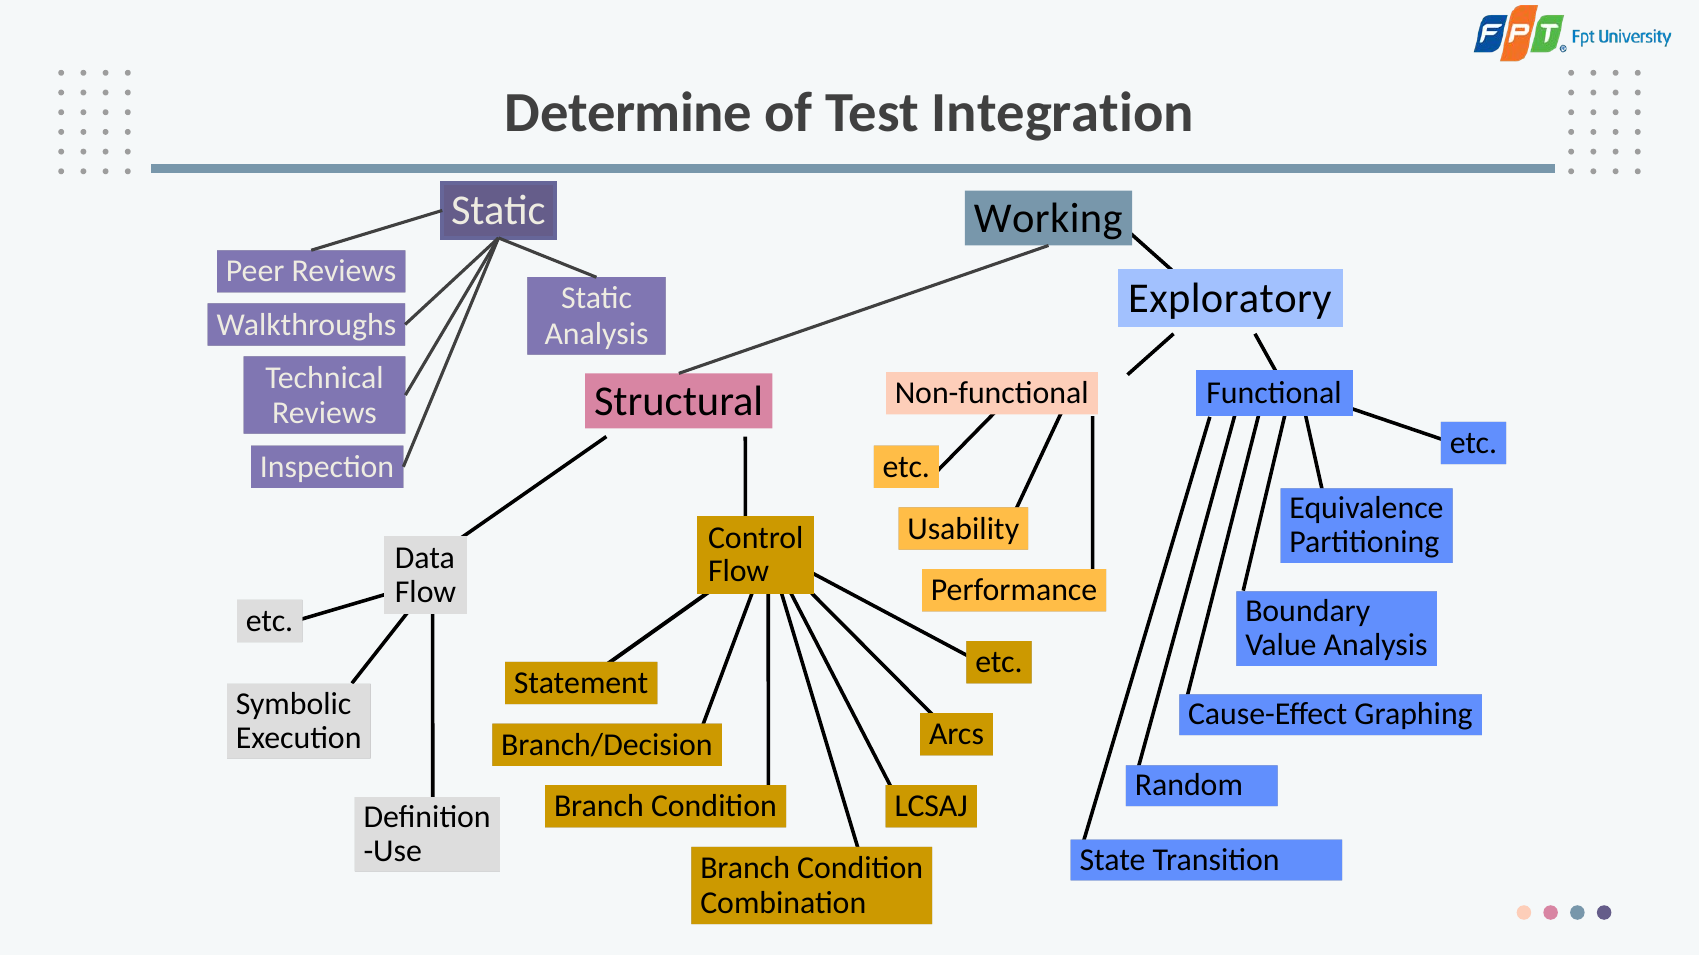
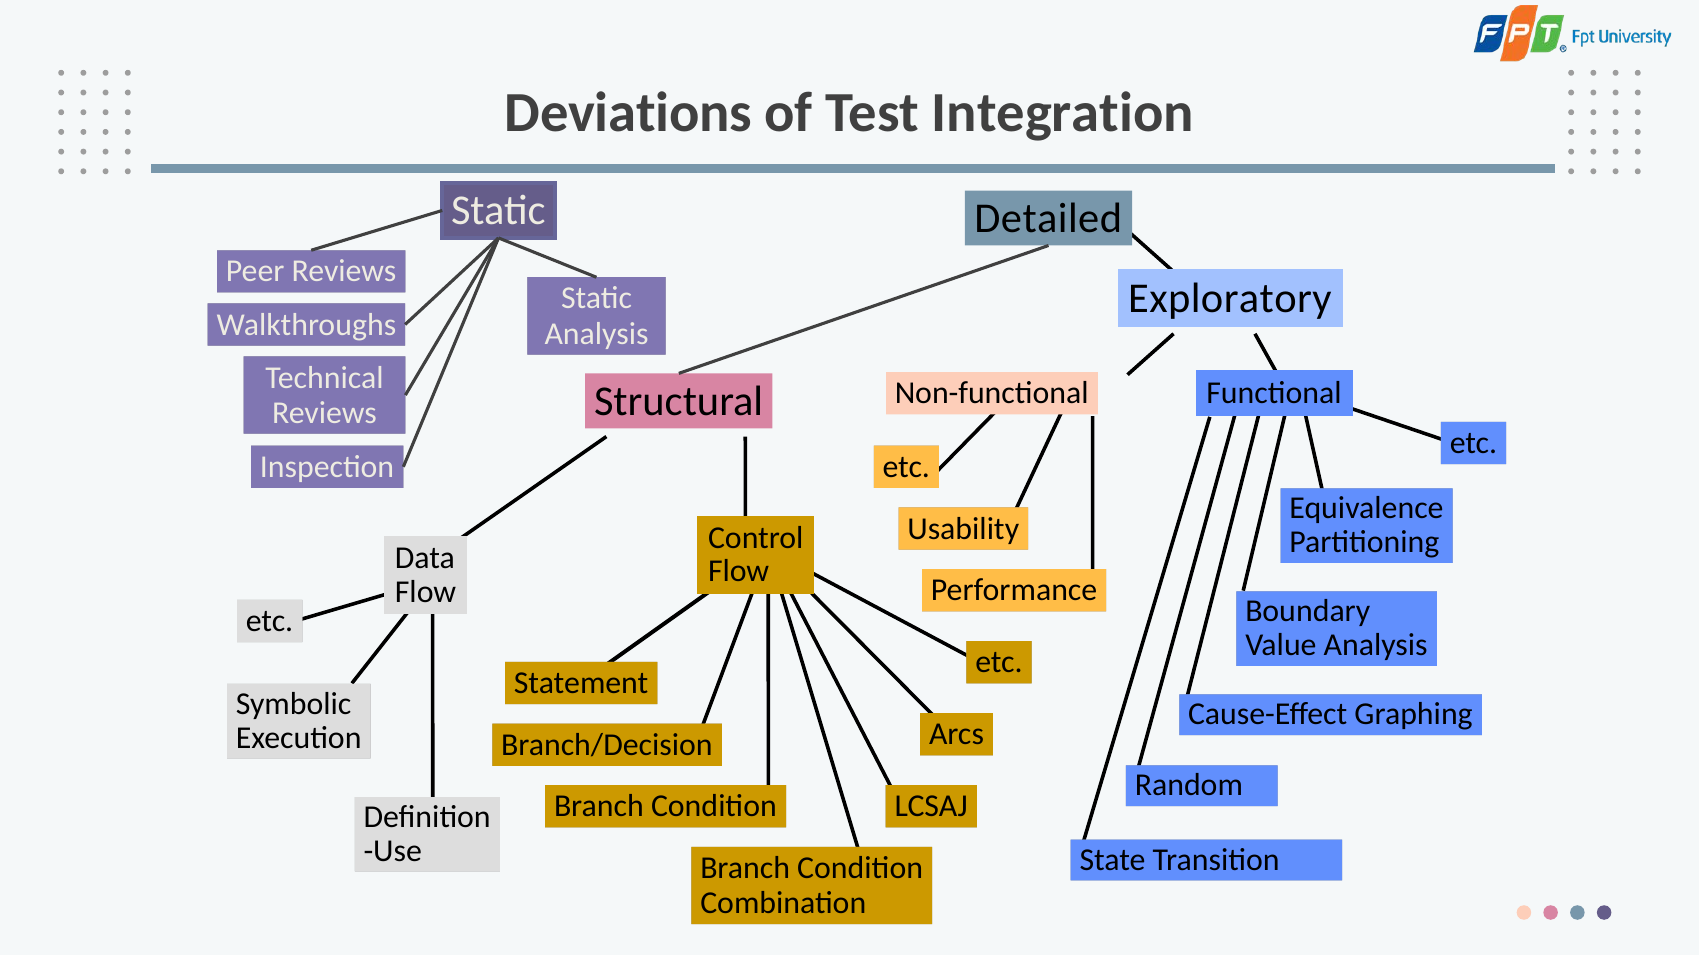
Determine: Determine -> Deviations (628, 113)
Working: Working -> Detailed (1048, 219)
